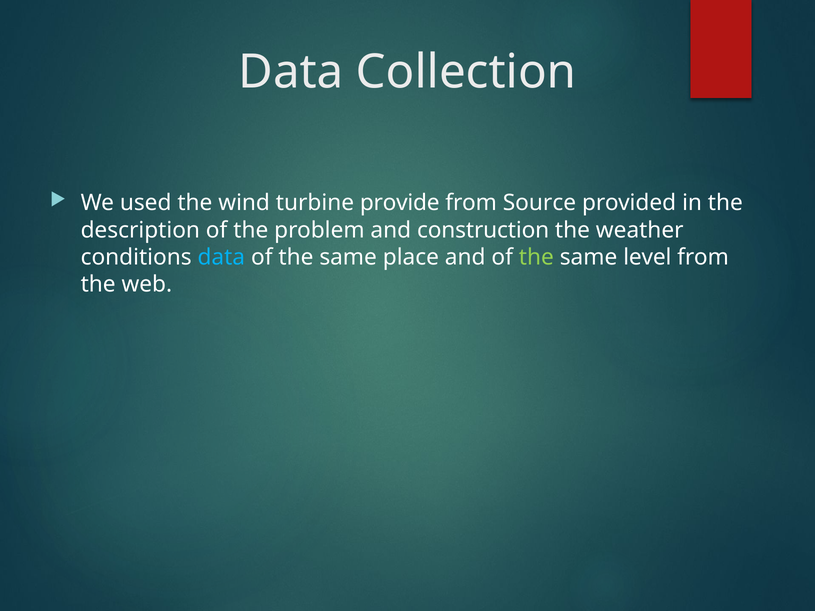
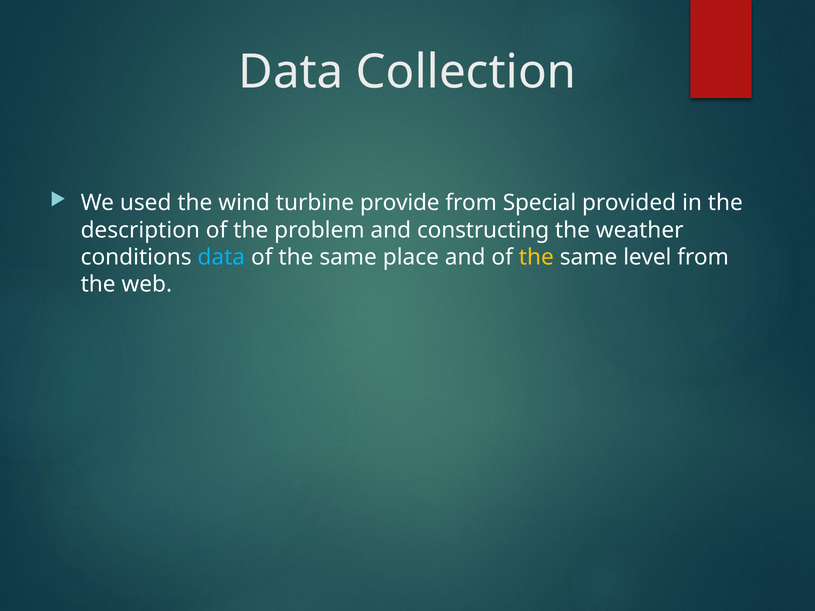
Source: Source -> Special (540, 203)
construction: construction -> constructing (483, 230)
the colour: light green -> yellow (536, 257)
